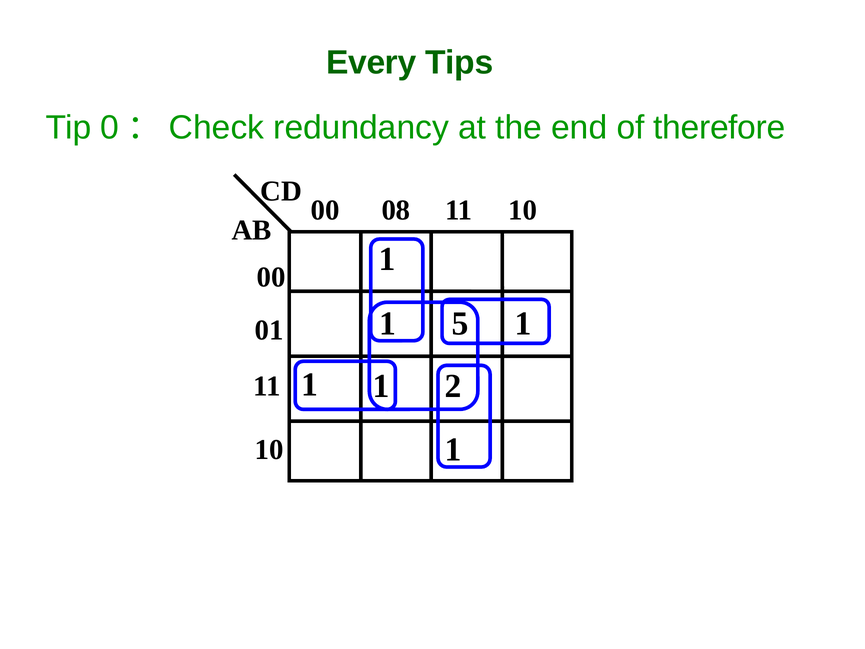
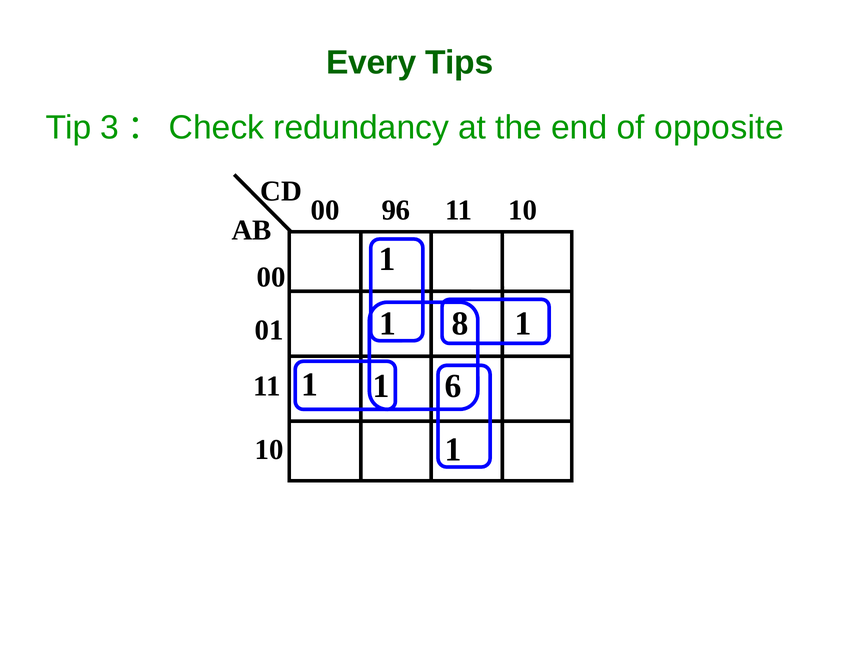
0: 0 -> 3 (110, 128)
therefore: therefore -> opposite (719, 128)
08: 08 -> 96 (396, 210)
5: 5 -> 8 (460, 324)
2: 2 -> 6 (453, 386)
